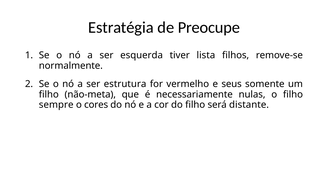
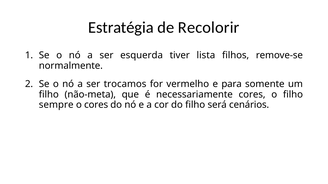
Preocupe: Preocupe -> Recolorir (209, 28)
estrutura: estrutura -> trocamos (125, 84)
seus: seus -> para (232, 84)
necessariamente nulas: nulas -> cores (252, 95)
distante: distante -> cenários (249, 105)
